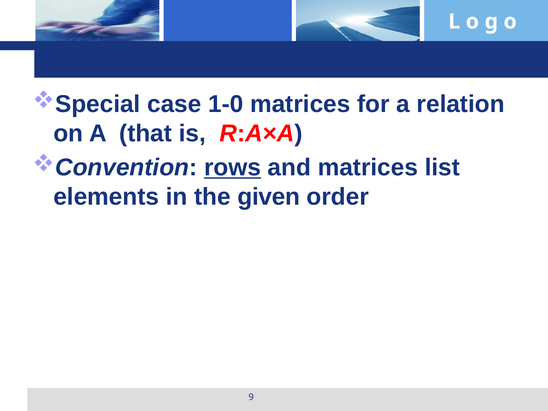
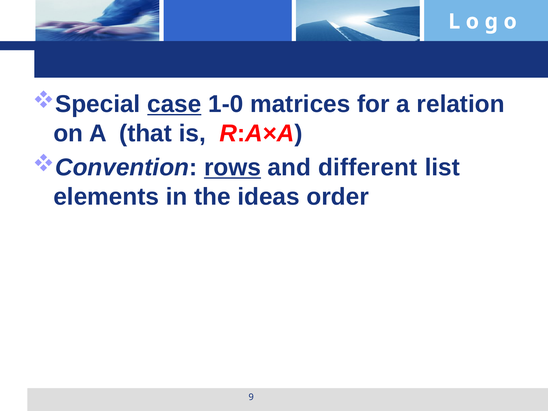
case underline: none -> present (174, 104)
and matrices: matrices -> different (368, 167)
given: given -> ideas (269, 197)
